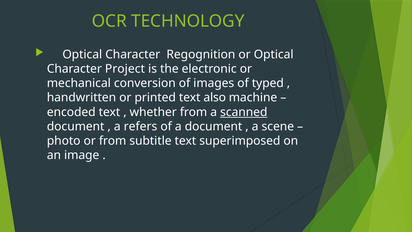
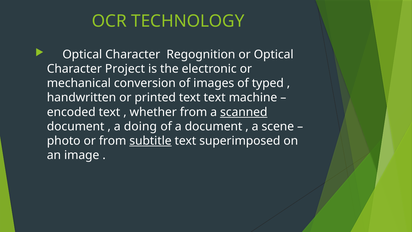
text also: also -> text (215, 98)
refers: refers -> doing (140, 126)
subtitle underline: none -> present (150, 141)
